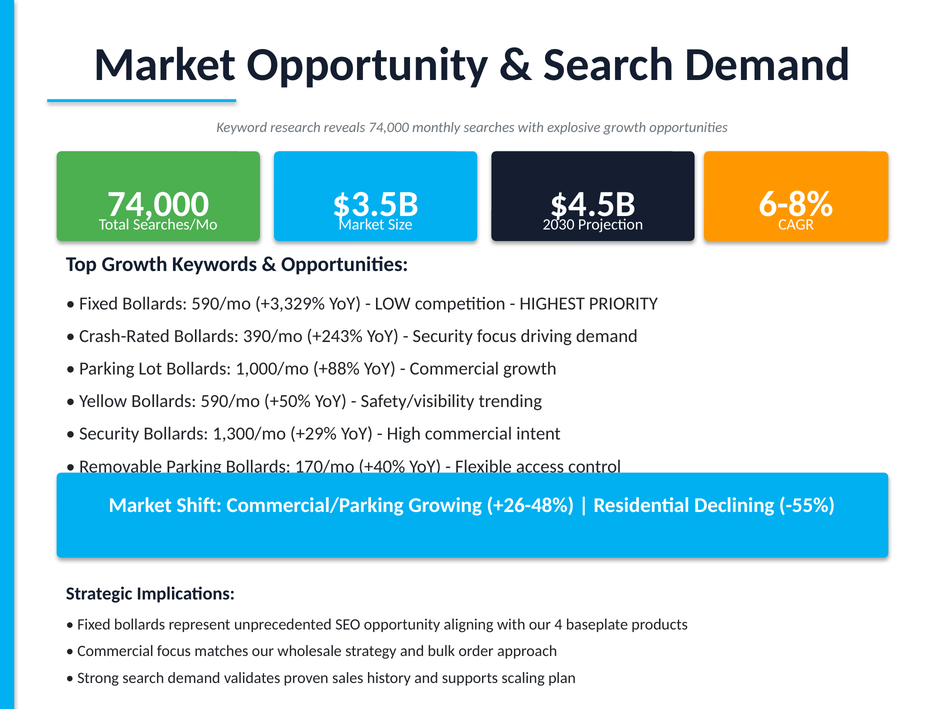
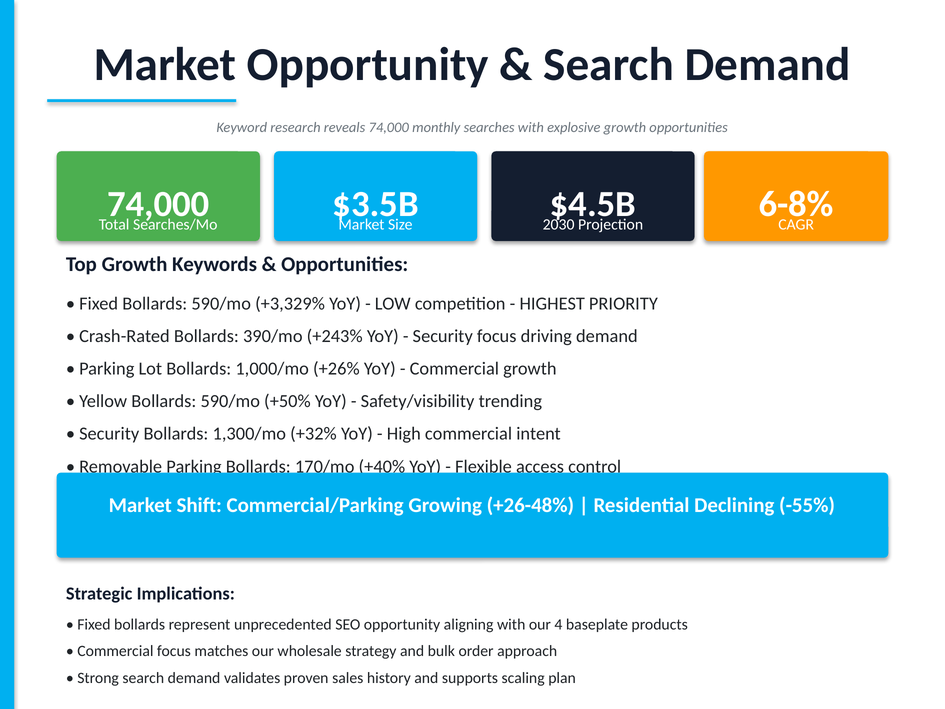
+88%: +88% -> +26% (336, 369)
+29%: +29% -> +32% (313, 434)
